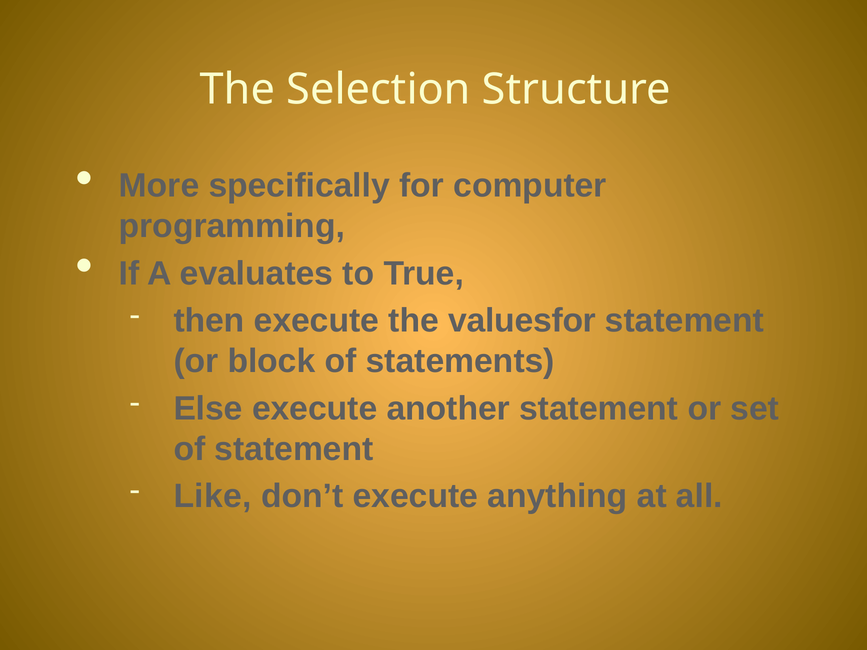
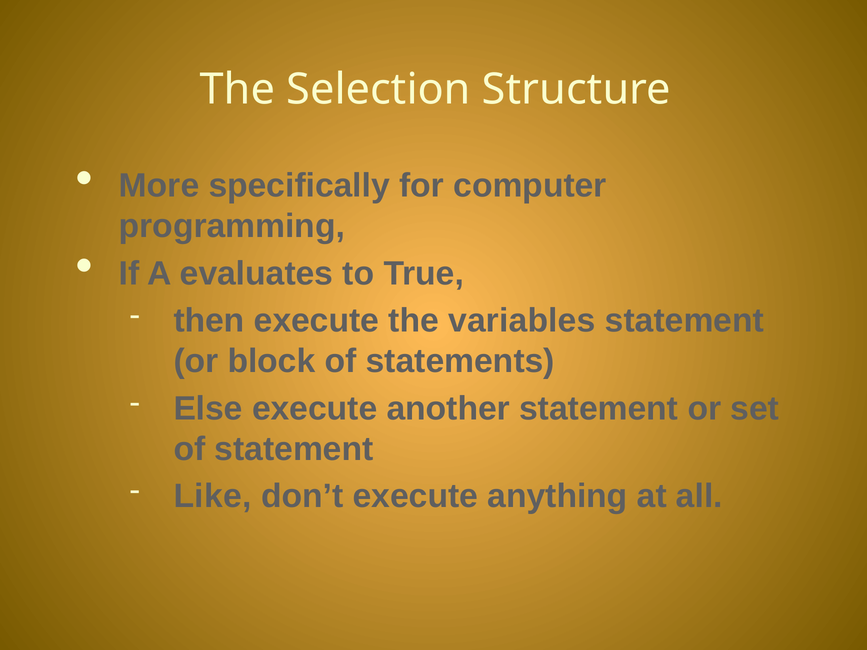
valuesfor: valuesfor -> variables (522, 321)
